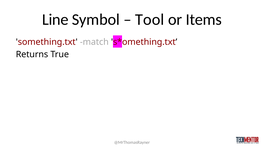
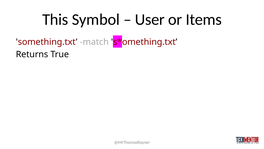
Line: Line -> This (55, 19)
Tool: Tool -> User (150, 19)
